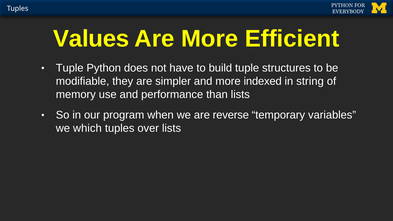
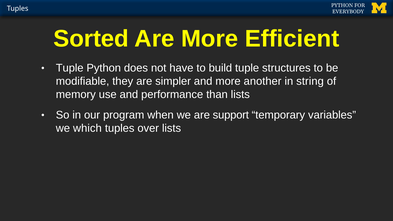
Values: Values -> Sorted (91, 39)
indexed: indexed -> another (263, 81)
reverse: reverse -> support (231, 115)
